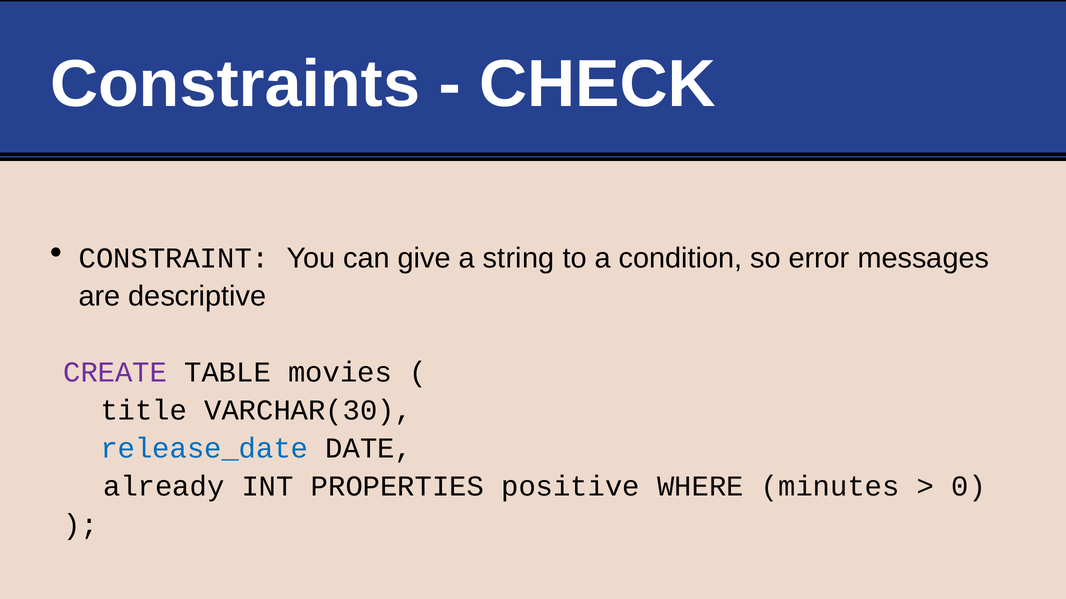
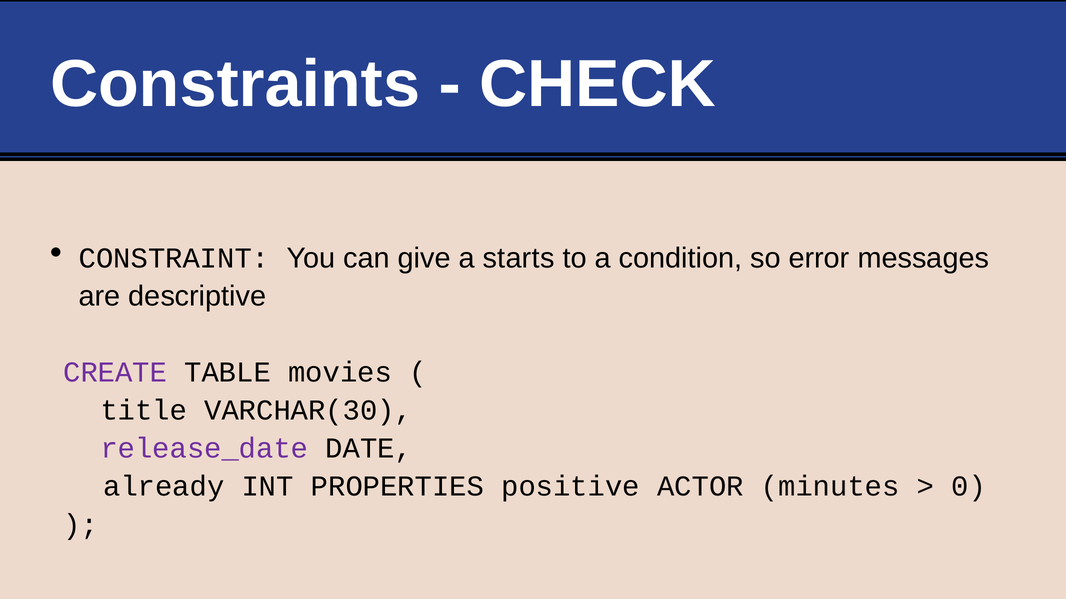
string: string -> starts (519, 258)
release_date colour: blue -> purple (204, 449)
WHERE: WHERE -> ACTOR (700, 487)
